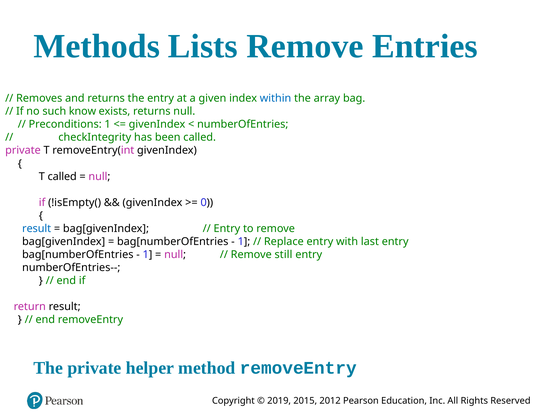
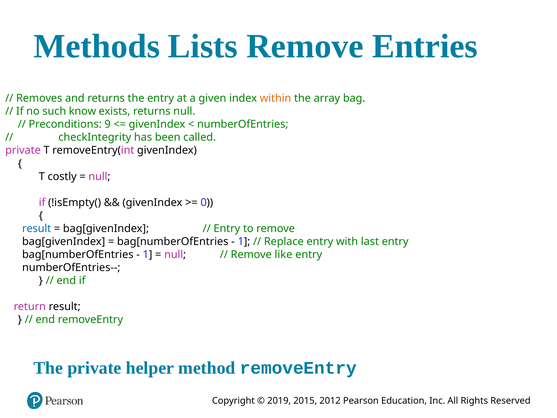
within colour: blue -> orange (276, 98)
Preconditions 1: 1 -> 9 (108, 124)
T called: called -> costly (62, 176)
still: still -> like (283, 254)
